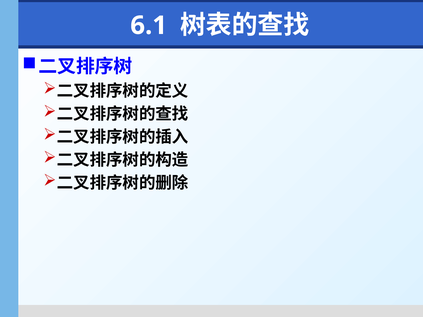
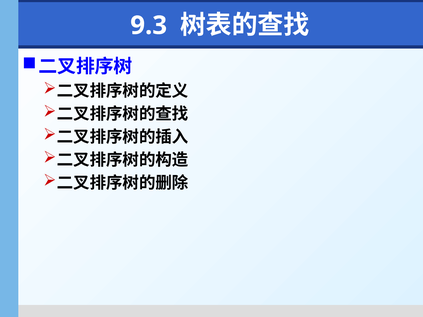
6.1: 6.1 -> 9.3 (149, 25)
